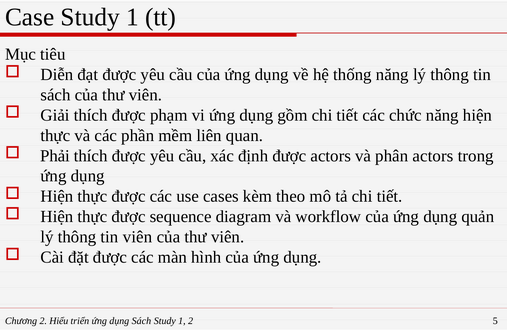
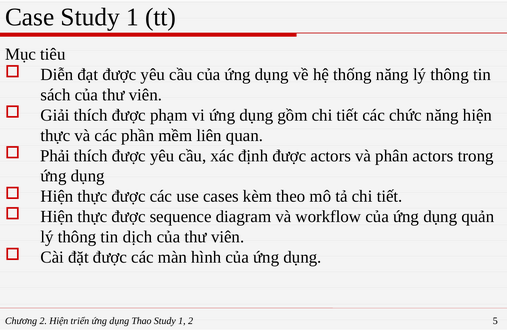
tin viên: viên -> dịch (138, 237)
2 Hiểu: Hiểu -> Hiện (59, 320)
dụng Sách: Sách -> Thao (141, 320)
